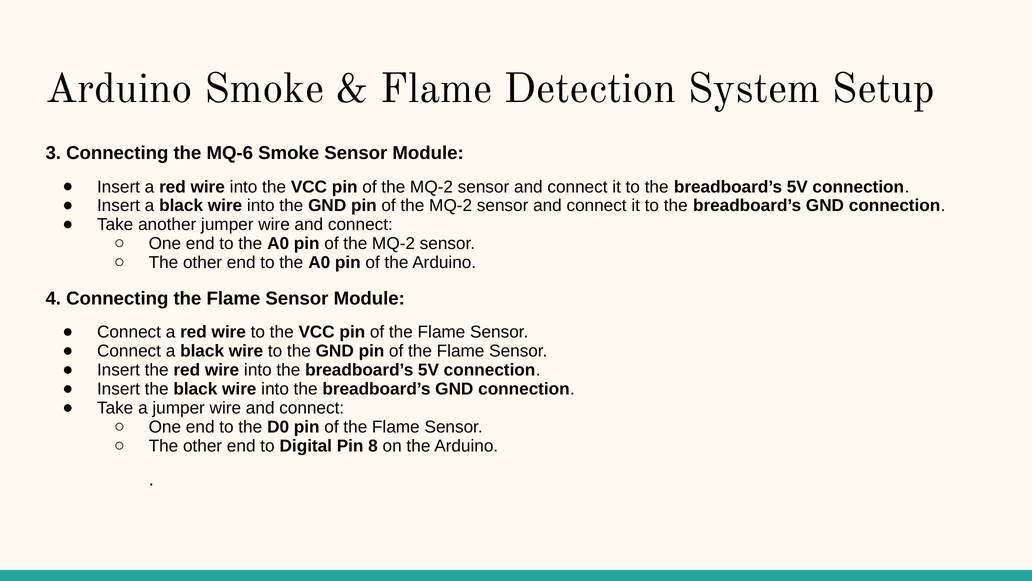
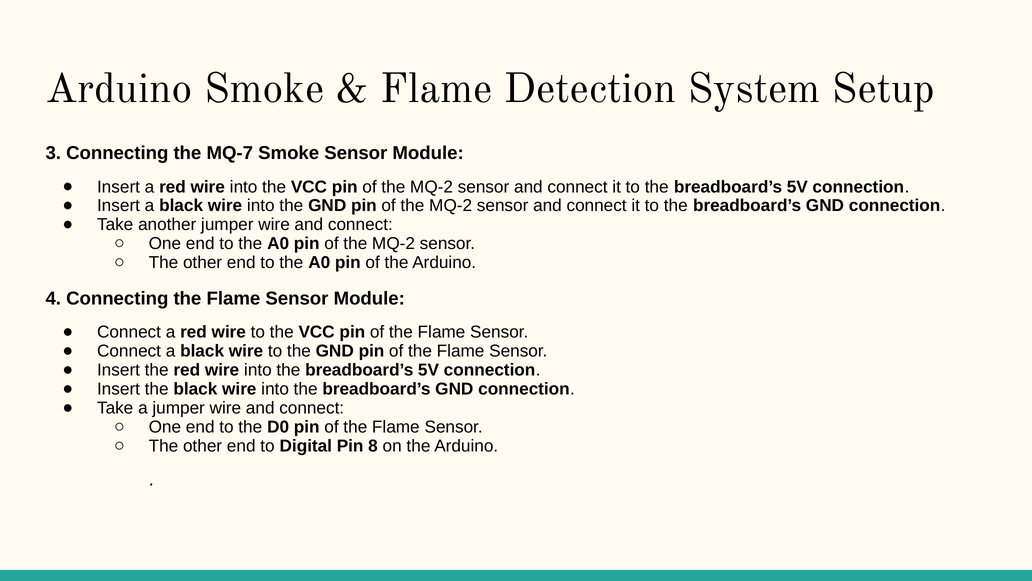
MQ-6: MQ-6 -> MQ-7 (230, 153)
